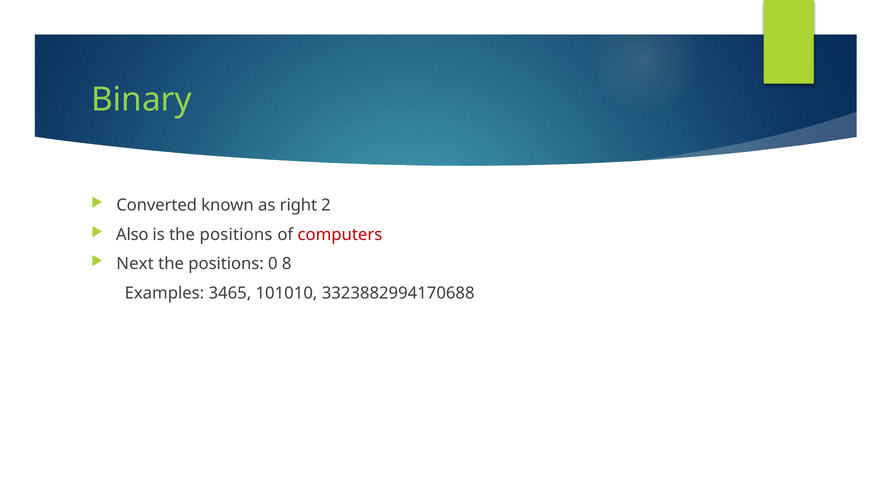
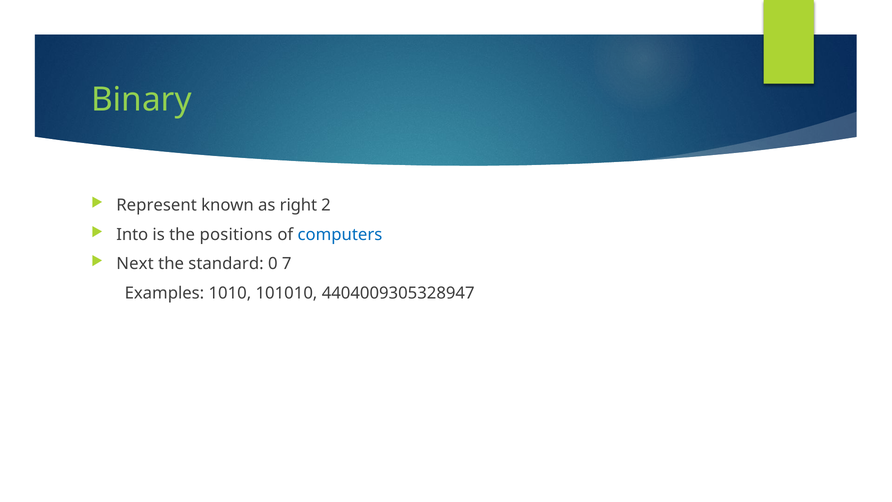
Converted: Converted -> Represent (157, 205)
Also: Also -> Into (132, 234)
computers colour: red -> blue (340, 234)
positions: positions -> standard (226, 264)
8: 8 -> 7 (287, 264)
3465: 3465 -> 1010 (230, 293)
3323882994170688: 3323882994170688 -> 4404009305328947 (398, 293)
